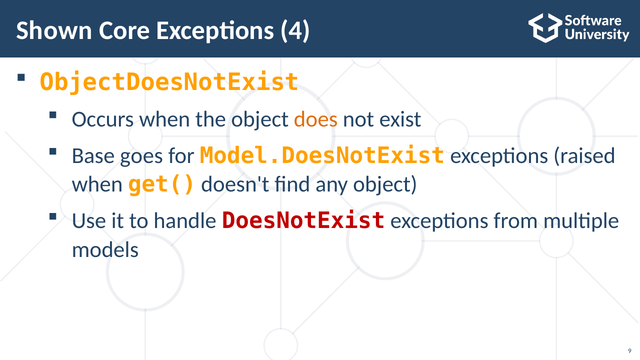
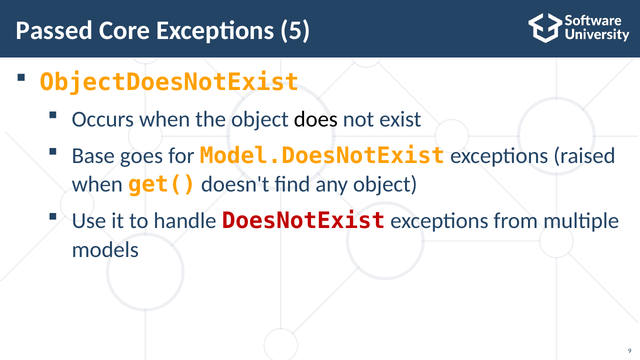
Shown: Shown -> Passed (54, 30)
4: 4 -> 5 (295, 30)
does colour: orange -> black (316, 119)
